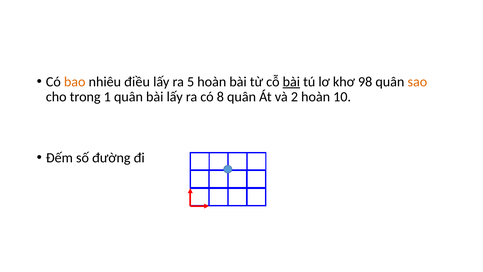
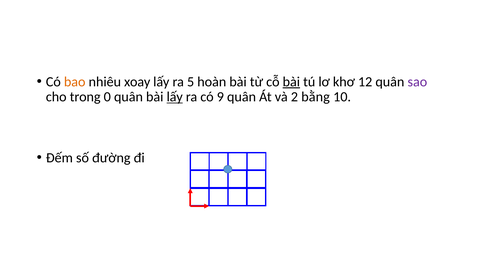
điều: điều -> xoay (137, 82)
98: 98 -> 12 (365, 82)
sao colour: orange -> purple (417, 82)
1: 1 -> 0 (107, 97)
lấy underline: none -> present (175, 97)
8: 8 -> 9 (220, 97)
2 hoàn: hoàn -> bằng (316, 97)
